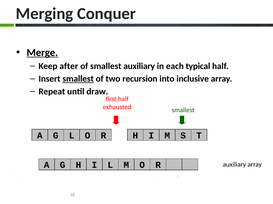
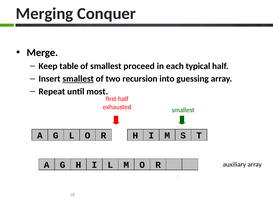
Merge underline: present -> none (42, 53)
after: after -> table (69, 66)
smallest auxiliary: auxiliary -> proceed (139, 66)
inclusive: inclusive -> guessing (193, 79)
draw: draw -> most (97, 92)
